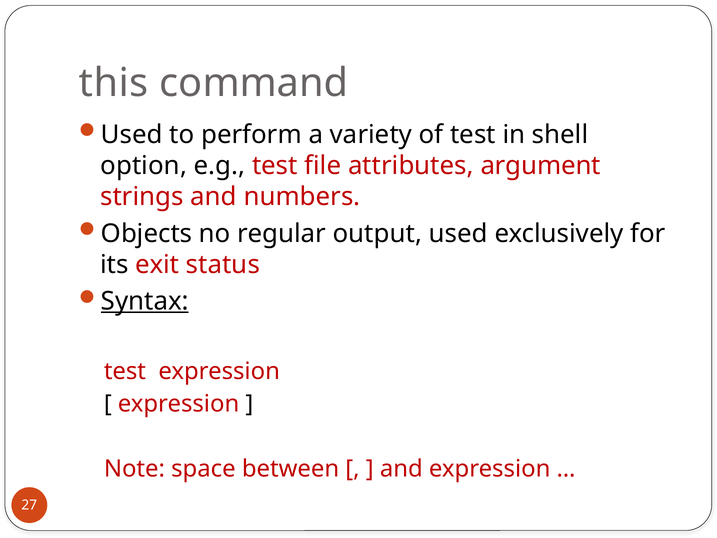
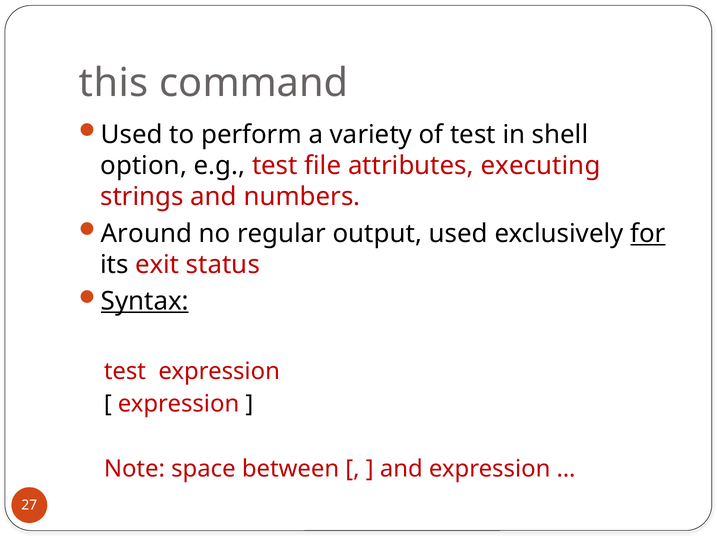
argument: argument -> executing (541, 166)
Objects: Objects -> Around (146, 233)
for underline: none -> present (648, 233)
